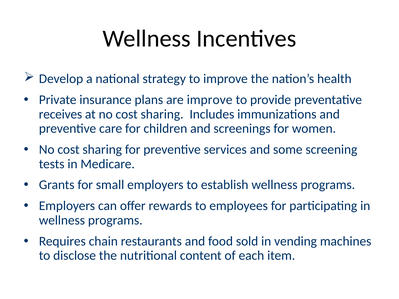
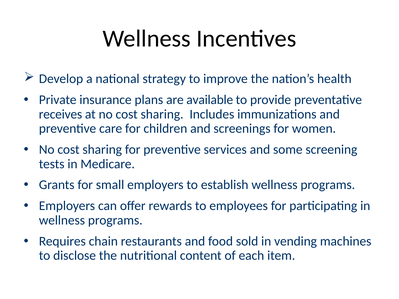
are improve: improve -> available (210, 100)
